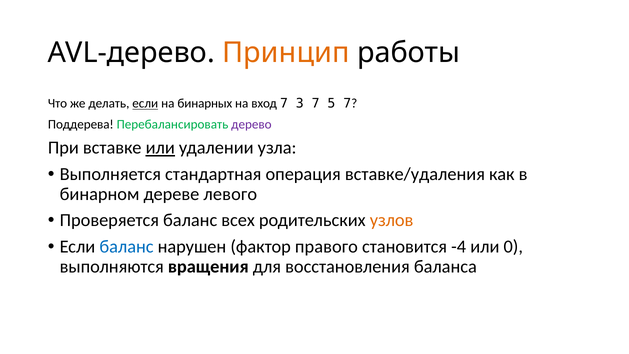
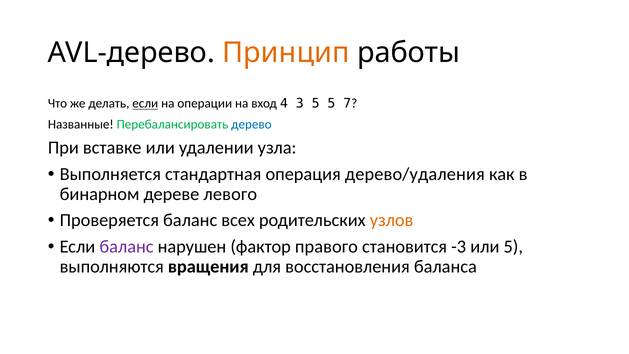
бинарных: бинарных -> операции (205, 104)
вход 7: 7 -> 4 (284, 104)
3 7: 7 -> 5 (316, 104)
Поддерева: Поддерева -> Названные (81, 124)
дерево colour: purple -> blue (251, 124)
или underline: present -> none (160, 148)
вставке/удаления: вставке/удаления -> дерево/удаления (415, 174)
баланс colour: blue -> purple (126, 247)
-4: -4 -> -3 (459, 247)
или 0: 0 -> 5 (513, 247)
